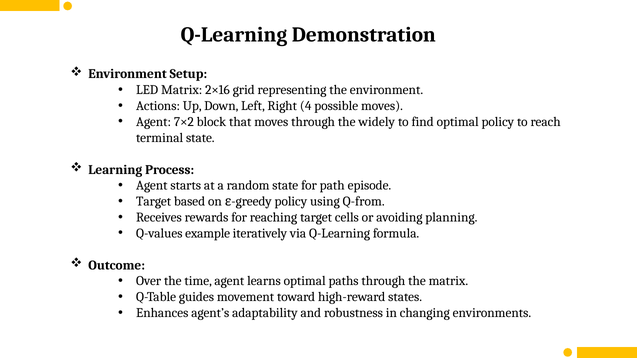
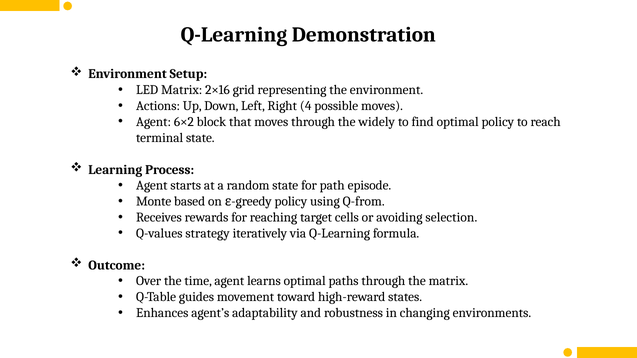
7×2: 7×2 -> 6×2 (184, 122)
Target: Target -> Monte (154, 202)
planning: planning -> selection (451, 218)
example: example -> strategy (208, 233)
